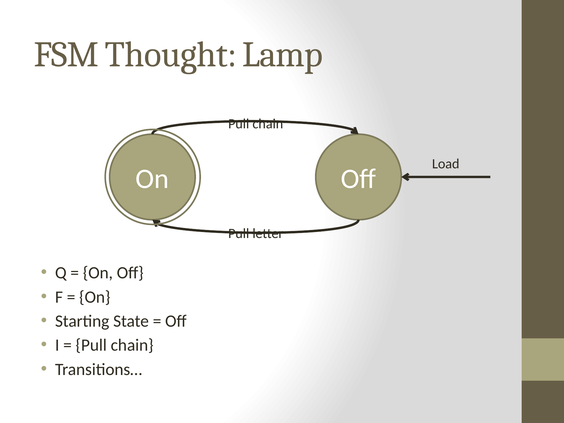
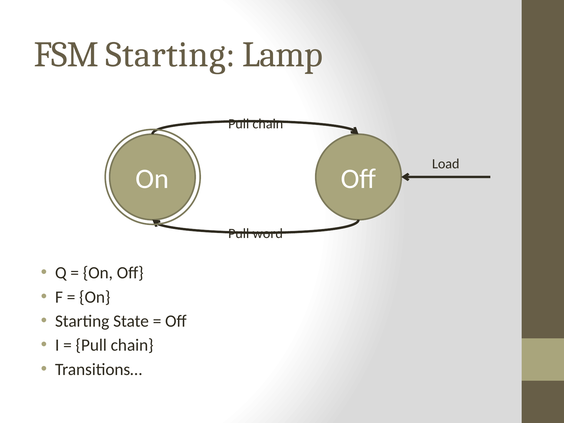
FSM Thought: Thought -> Starting (171, 55)
letter: letter -> word (268, 234)
